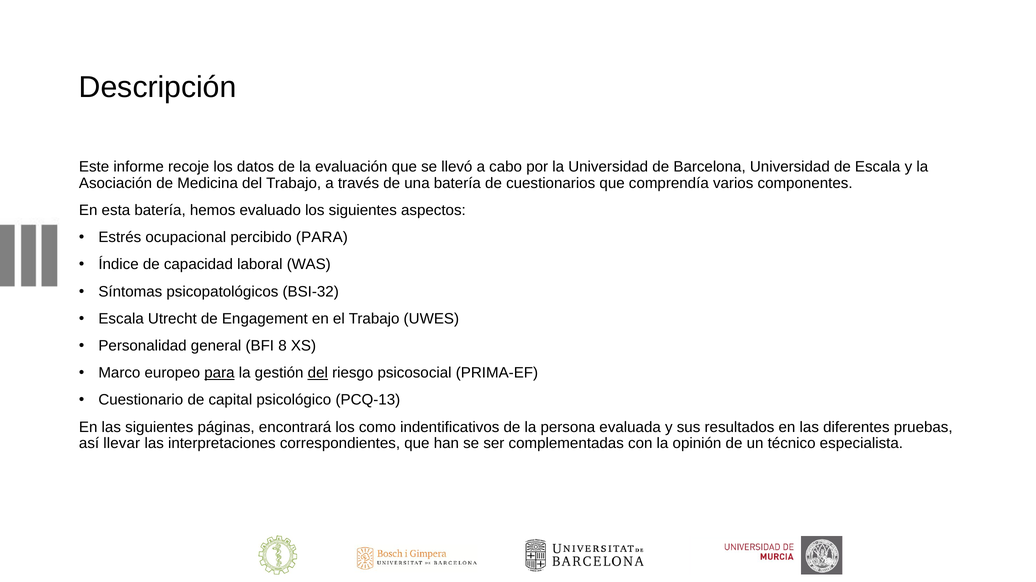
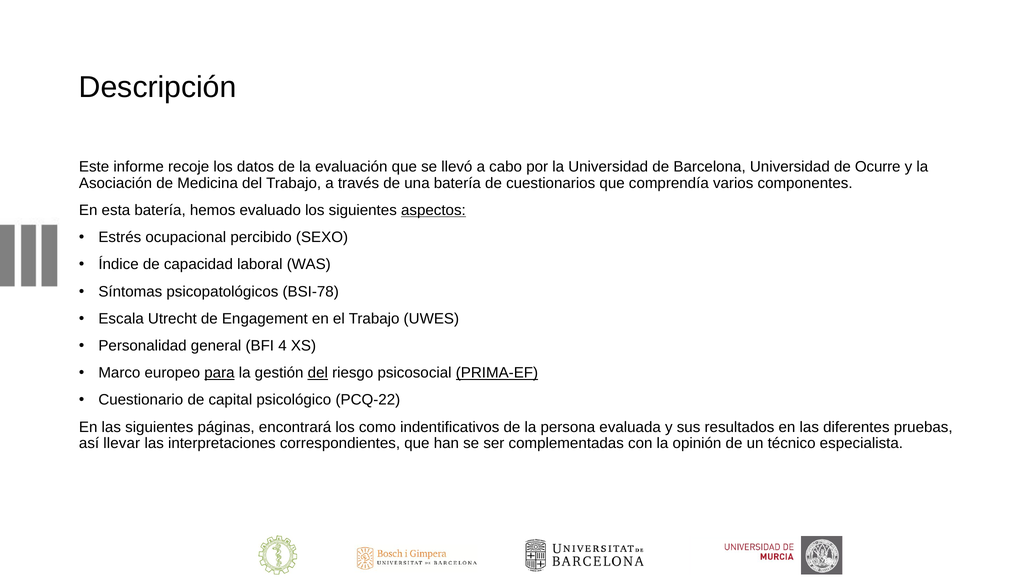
de Escala: Escala -> Ocurre (878, 167)
aspectos underline: none -> present (433, 211)
percibido PARA: PARA -> SEXO (322, 238)
BSI-32: BSI-32 -> BSI-78 (311, 292)
8: 8 -> 4 (282, 346)
PRIMA-EF underline: none -> present (497, 373)
PCQ-13: PCQ-13 -> PCQ-22 (368, 400)
